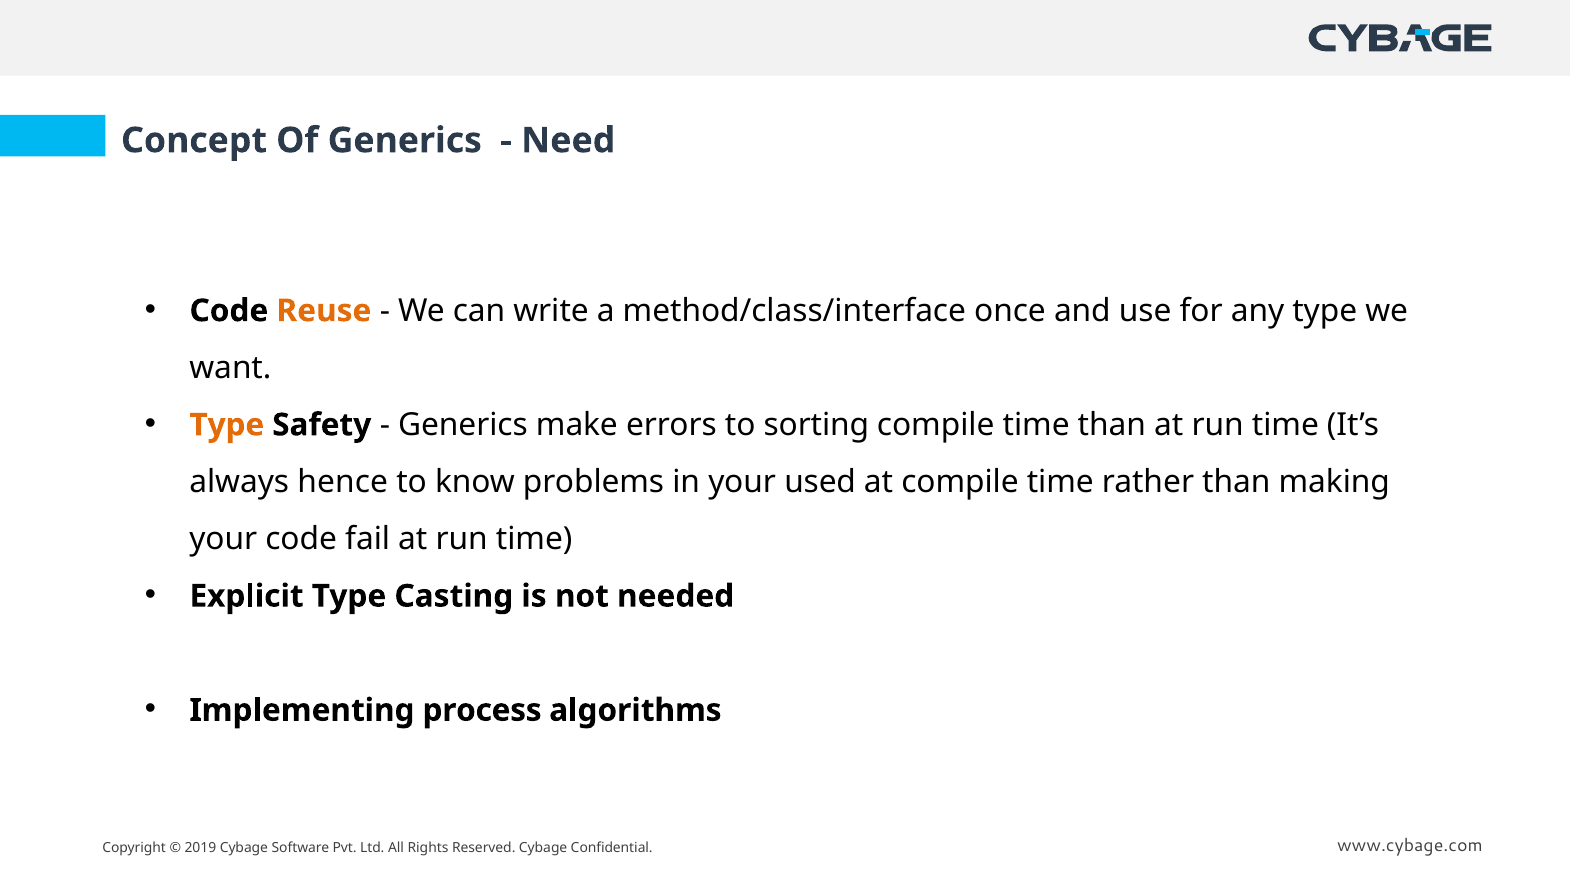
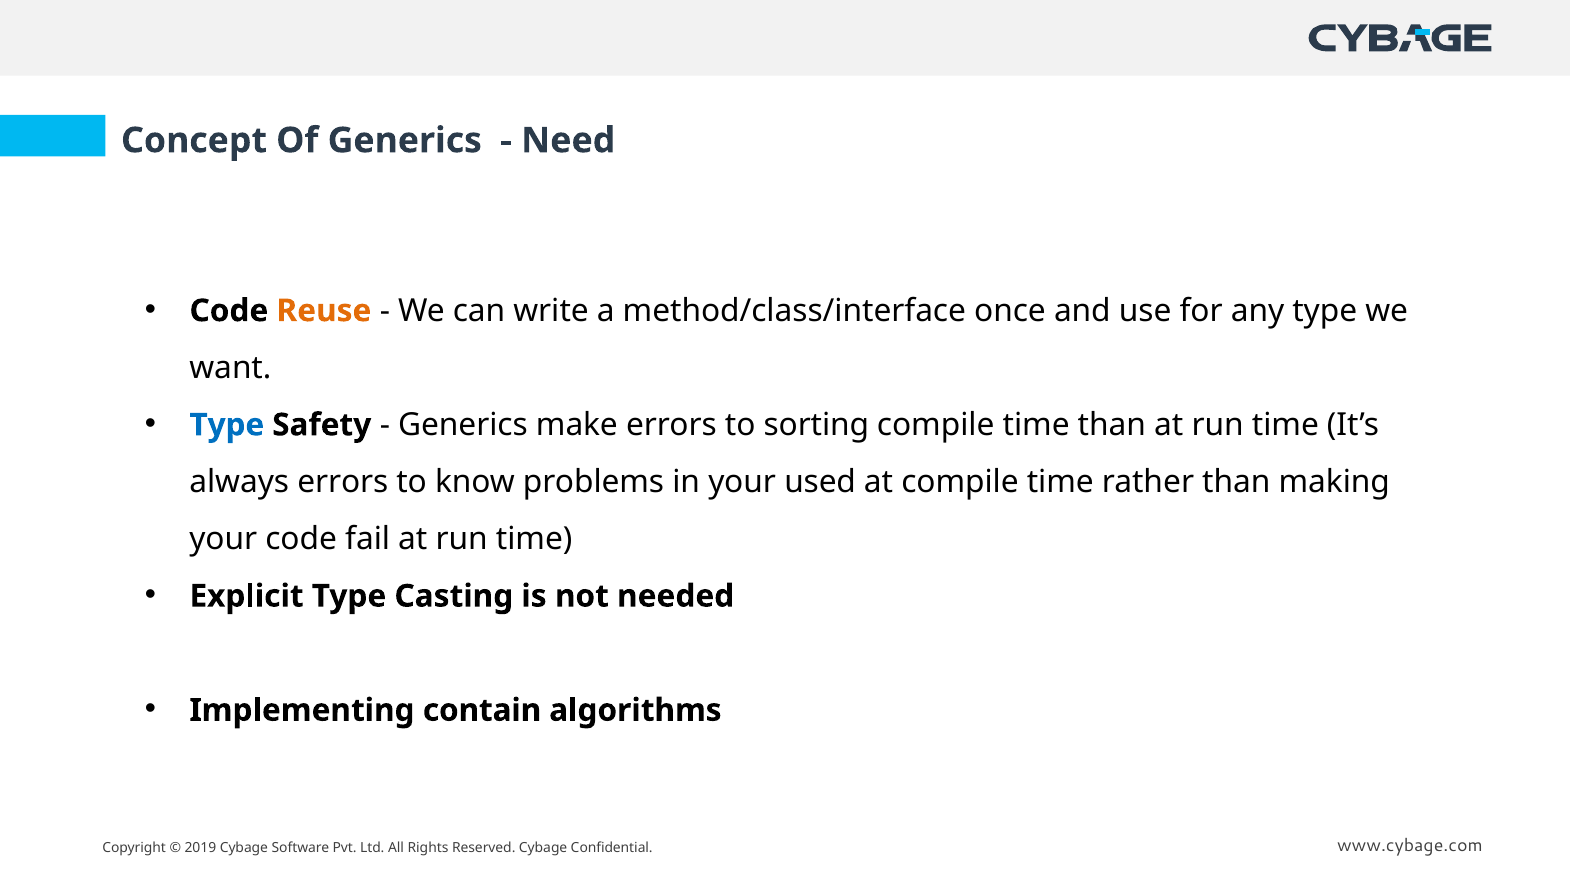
Type colour: orange -> blue (227, 425)
always hence: hence -> errors (343, 482)
process: process -> contain (482, 710)
